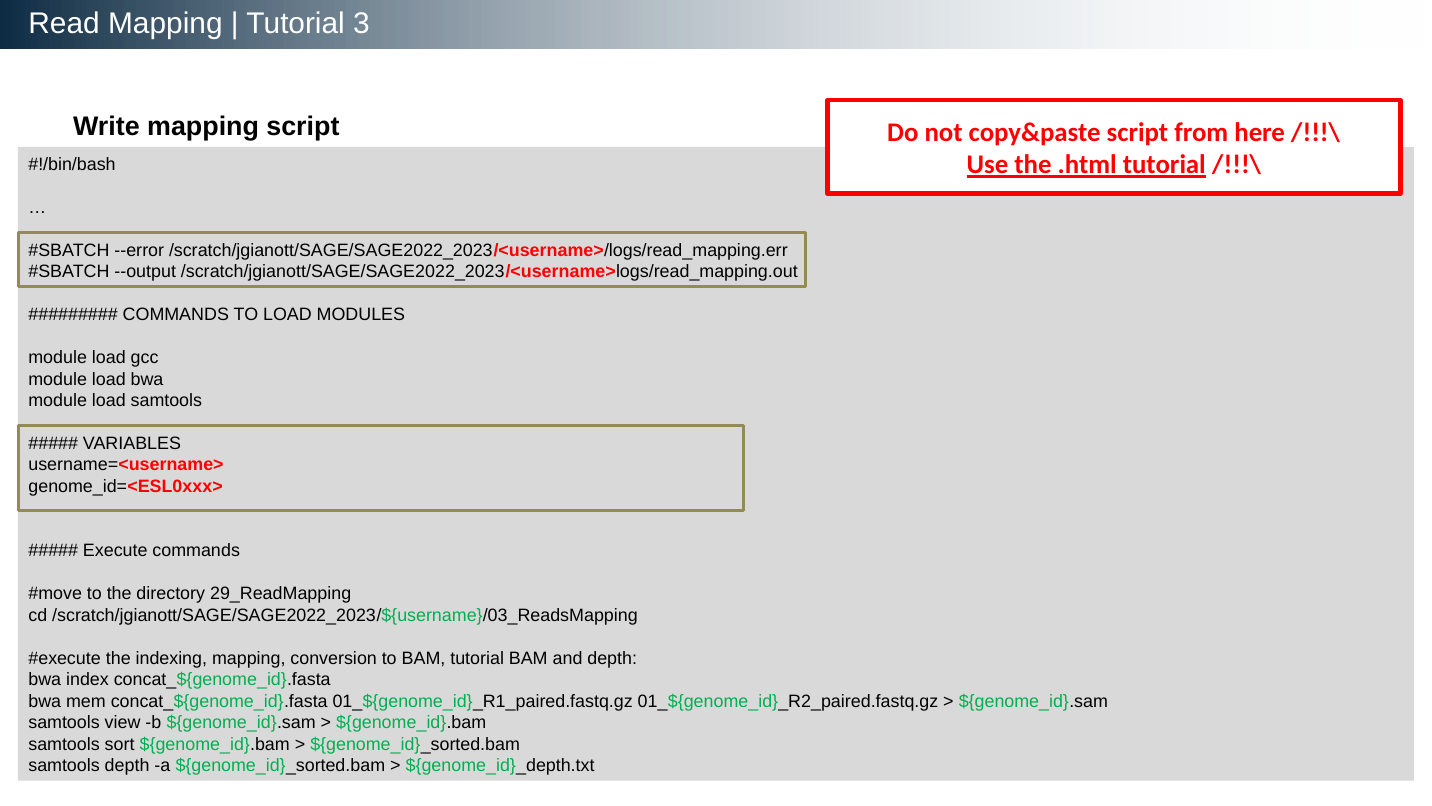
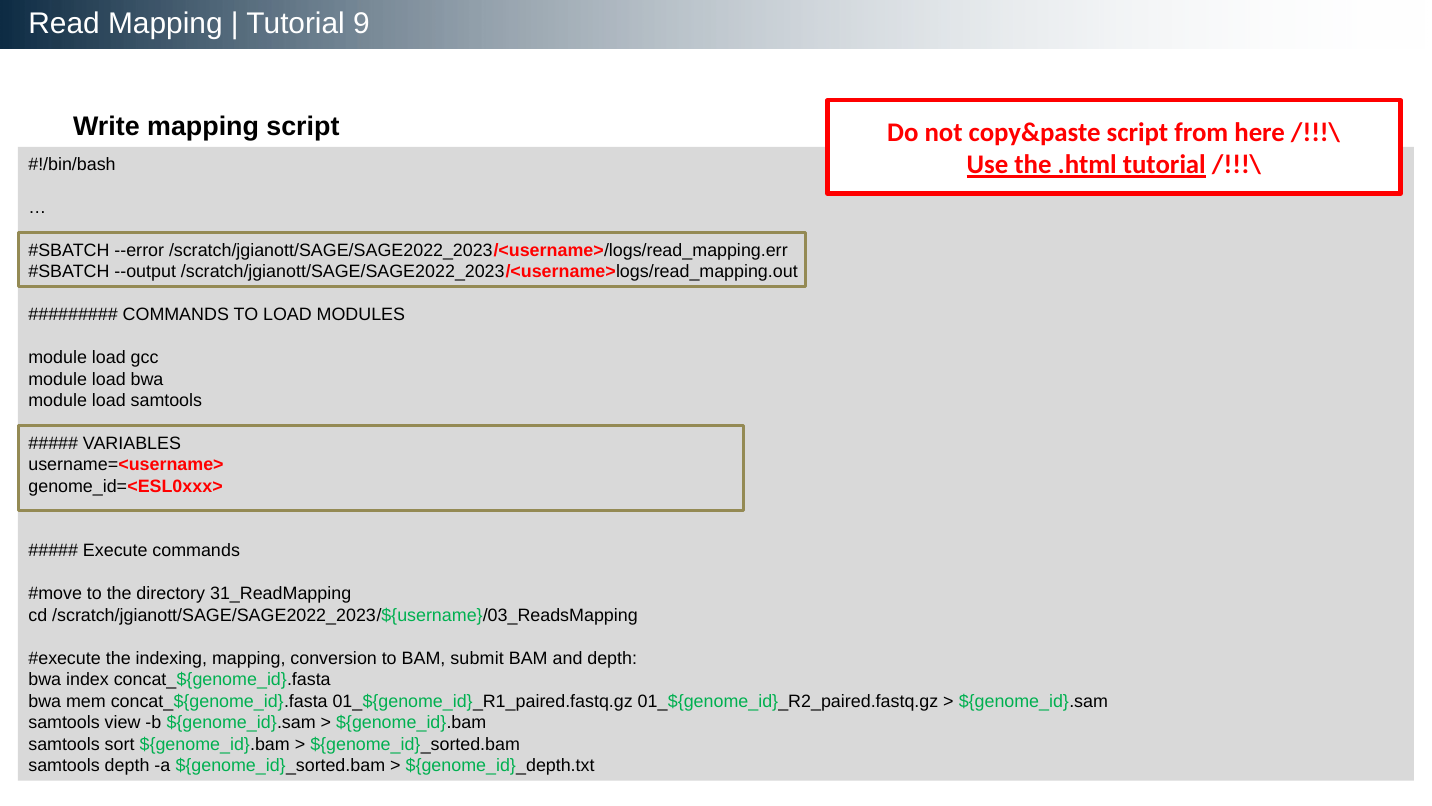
3: 3 -> 9 (361, 24)
29_ReadMapping: 29_ReadMapping -> 31_ReadMapping (281, 594)
BAM tutorial: tutorial -> submit (477, 658)
